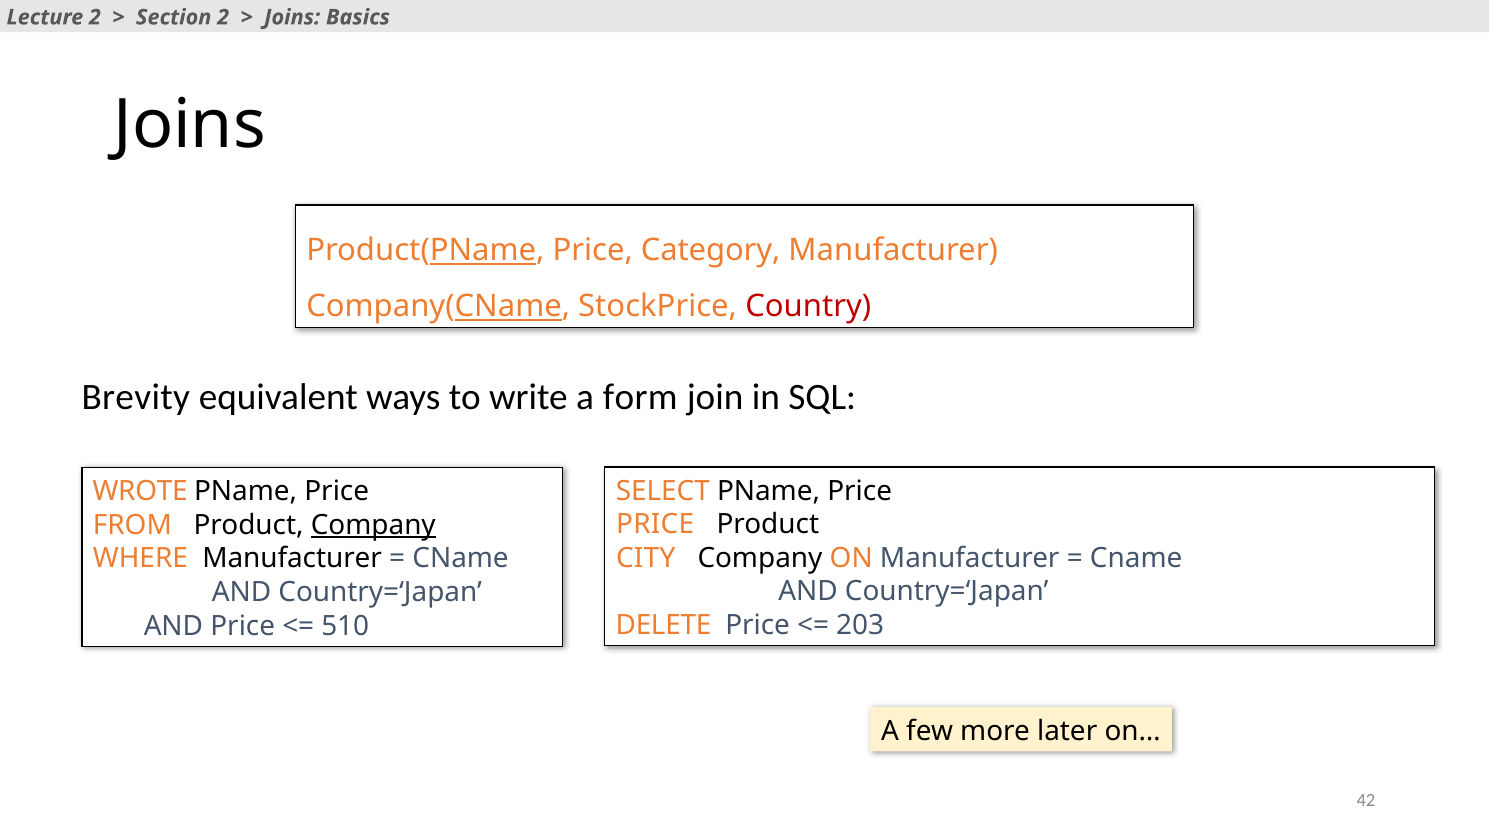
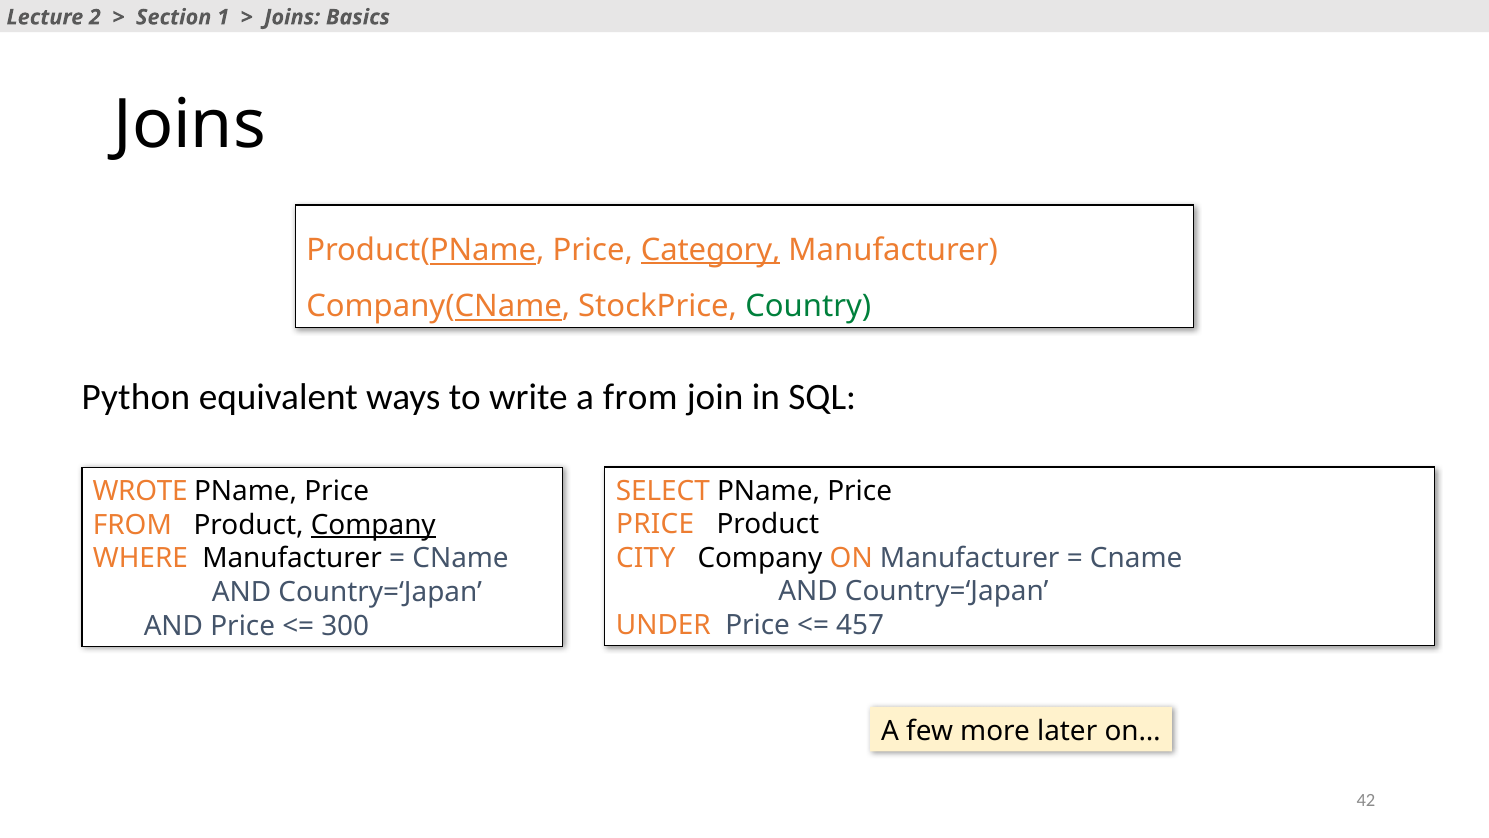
Section 2: 2 -> 1 (223, 17)
Category underline: none -> present (711, 250)
Country colour: red -> green (808, 306)
Brevity: Brevity -> Python (136, 397)
a form: form -> from (640, 397)
DELETE: DELETE -> UNDER (663, 625)
203: 203 -> 457 (860, 625)
510: 510 -> 300 (345, 625)
